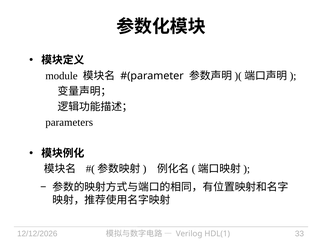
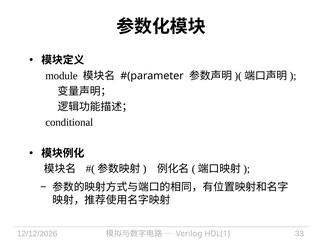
parameters: parameters -> conditional (69, 123)
